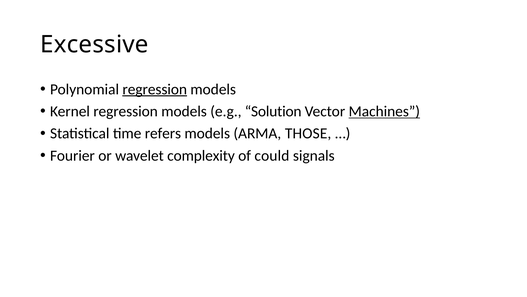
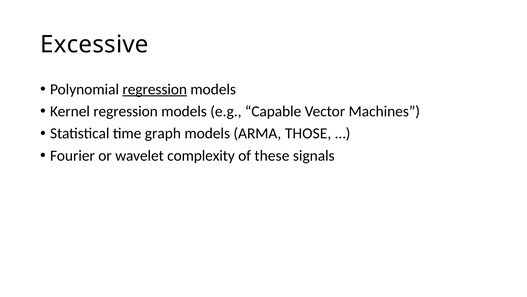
Solution: Solution -> Capable (273, 111)
Machines underline: present -> none (384, 111)
refers: refers -> graph (163, 133)
could: could -> these (272, 155)
